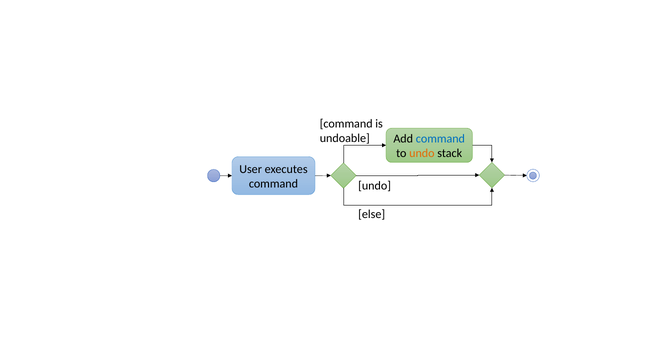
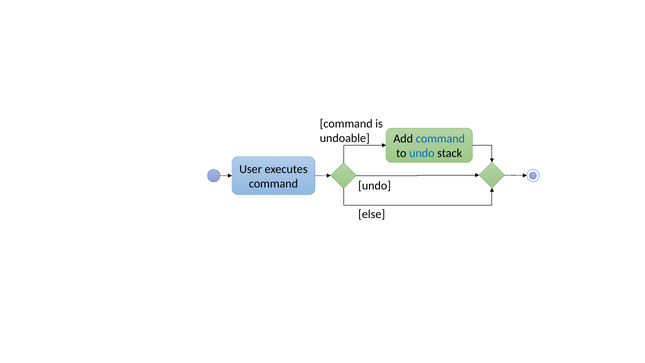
undo colour: orange -> blue (422, 153)
